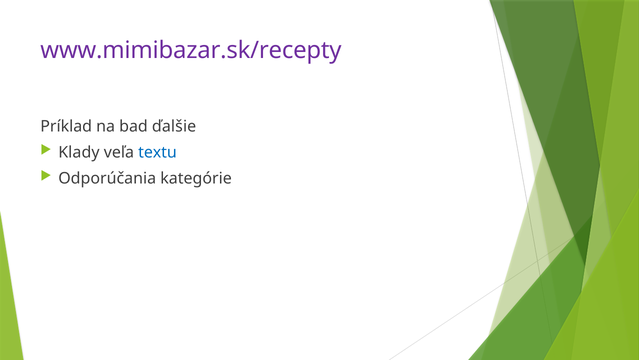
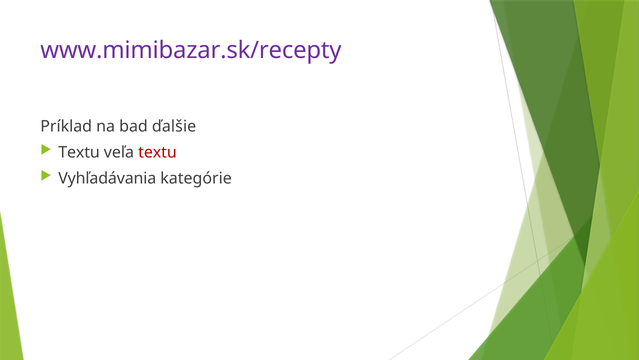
Klady: Klady -> Textu (79, 152)
textu colour: blue -> red (158, 152)
Odporúčania: Odporúčania -> Vyhľadávania (107, 178)
